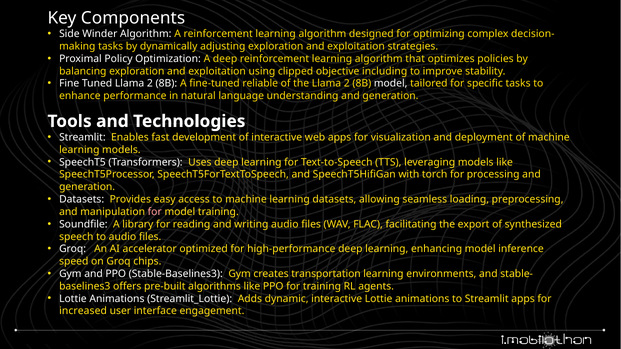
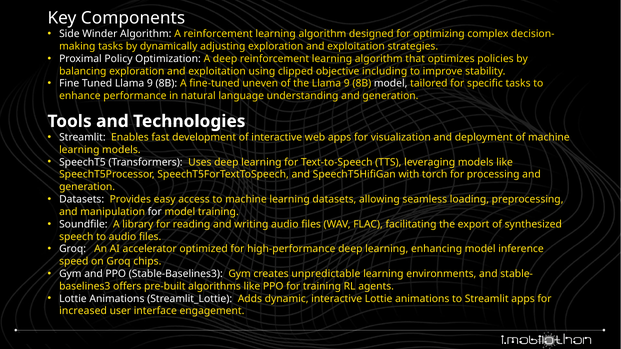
Tuned Llama 2: 2 -> 9 (150, 84)
reliable: reliable -> uneven (260, 84)
the Llama 2: 2 -> 9 (347, 84)
for colour: pink -> white (155, 212)
transportation: transportation -> unpredictable (326, 274)
